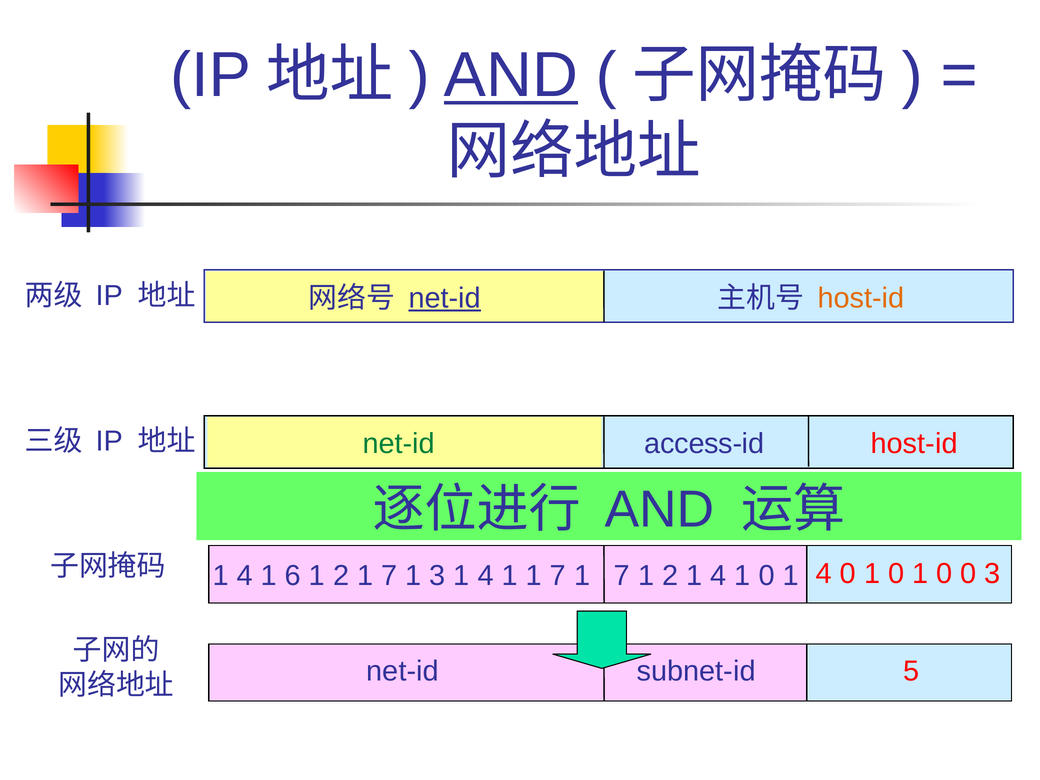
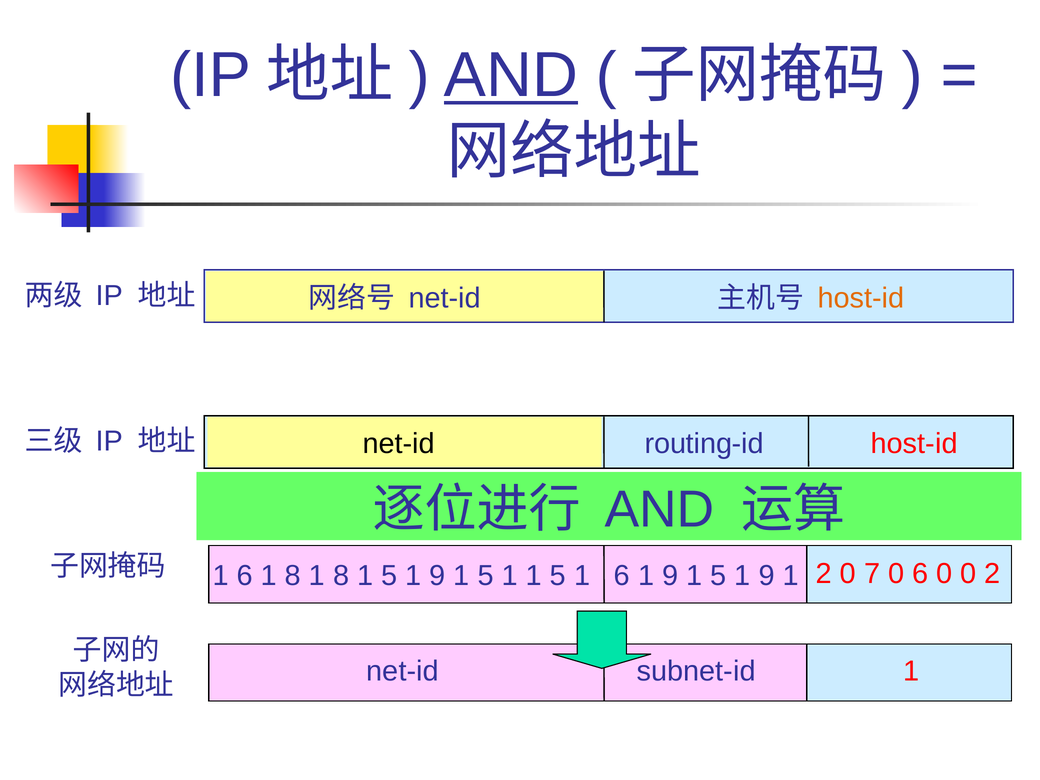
net-id underline: present -> none (445, 298)
net-id colour: green -> black (399, 443)
access-id: access-id -> routing-id (704, 443)
4: 4 -> 6 (245, 576)
6: 6 -> 8 (293, 576)
2: 2 -> 8 (341, 576)
7: 7 -> 5 (389, 576)
3: 3 -> 9 (437, 576)
4: 4 -> 5 (486, 576)
1 1 7: 7 -> 5 (558, 576)
7: 7 -> 6 (622, 576)
2: 2 -> 9 (670, 576)
4: 4 -> 5 (718, 576)
0: 0 -> 9 (767, 576)
4: 4 -> 2 (824, 573)
1: 1 -> 7 (872, 573)
1: 1 -> 6 (920, 573)
0 3: 3 -> 2 (993, 573)
subnet-id 5: 5 -> 1 (911, 671)
